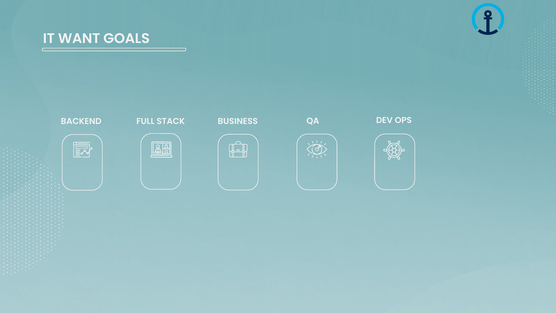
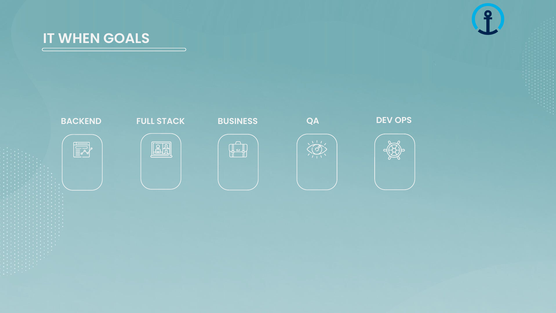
WANT: WANT -> WHEN (79, 39)
